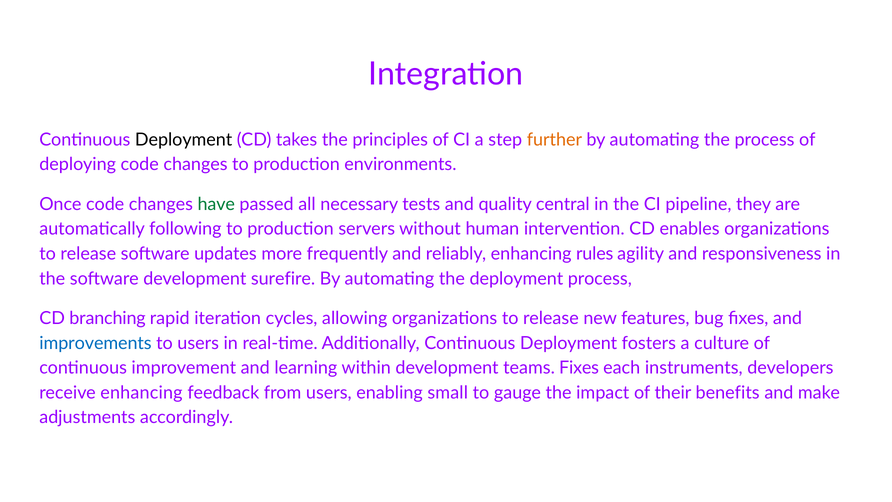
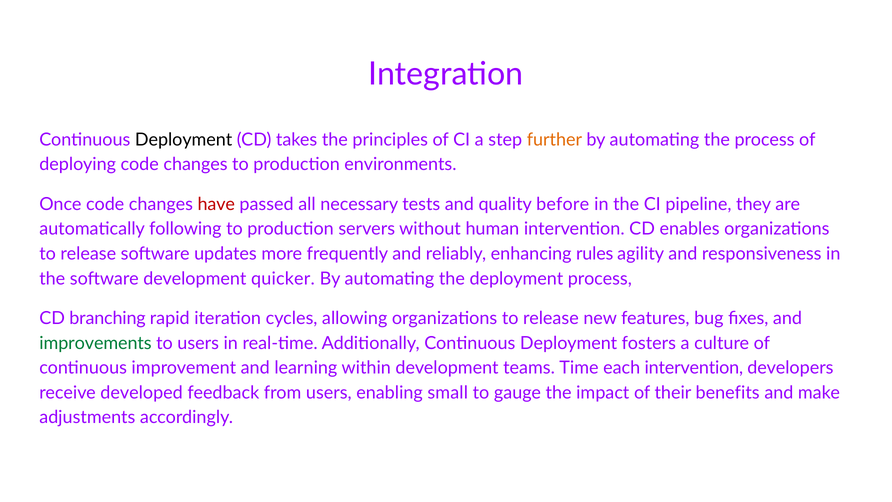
have colour: green -> red (216, 204)
central: central -> before (563, 204)
surefire: surefire -> quicker (283, 278)
improvements colour: blue -> green (95, 343)
teams Fixes: Fixes -> Time (579, 368)
each instruments: instruments -> intervention (694, 368)
receive enhancing: enhancing -> developed (142, 393)
